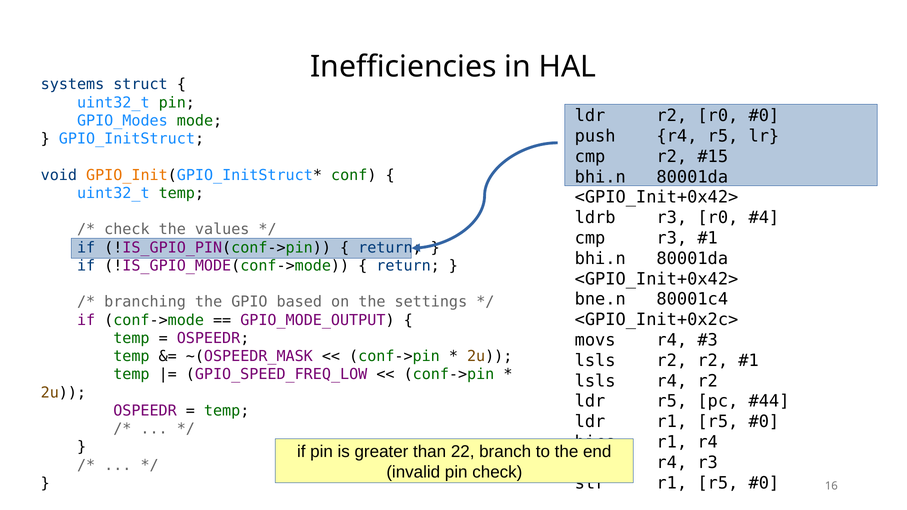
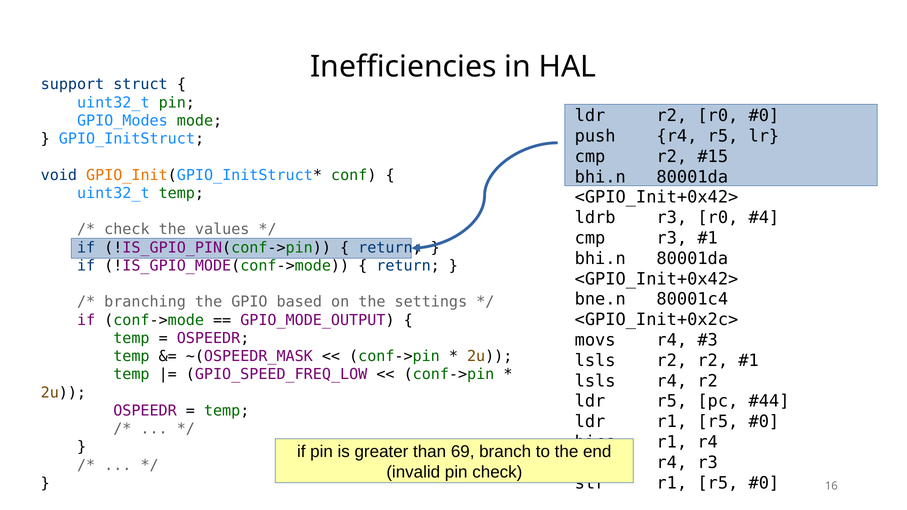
systems: systems -> support (72, 84)
22: 22 -> 69 (463, 452)
